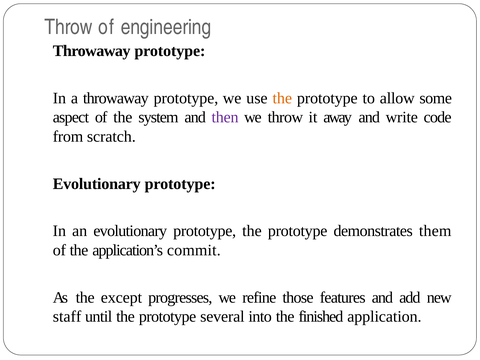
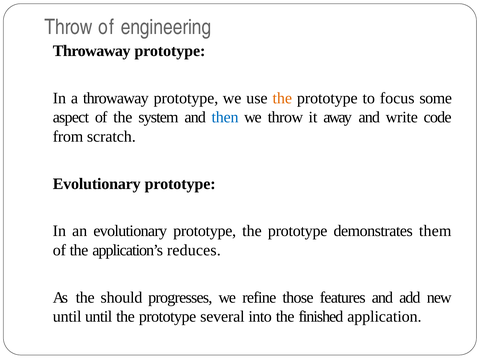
allow: allow -> focus (397, 98)
then colour: purple -> blue (225, 117)
commit: commit -> reduces (194, 250)
except: except -> should (121, 297)
staff: staff -> until (67, 317)
